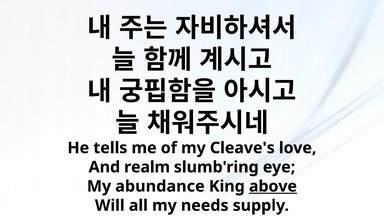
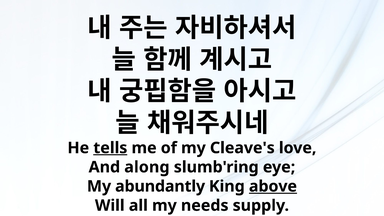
tells underline: none -> present (110, 148)
realm: realm -> along (147, 167)
abundance: abundance -> abundantly (160, 186)
